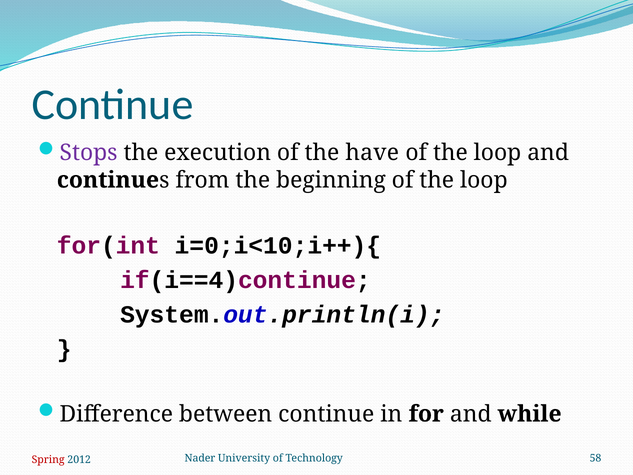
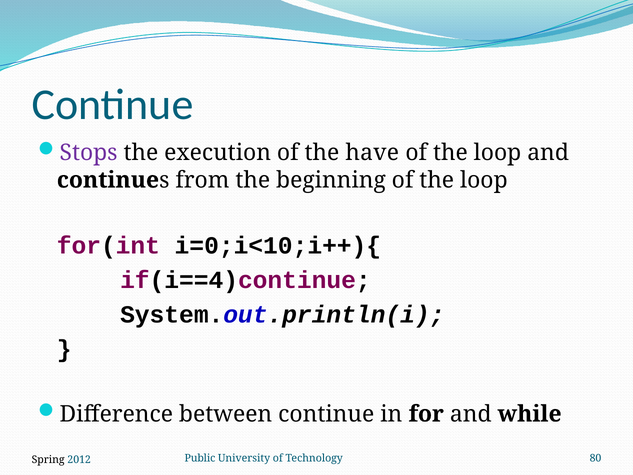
Nader: Nader -> Public (200, 458)
58: 58 -> 80 (596, 458)
Spring colour: red -> black (48, 460)
